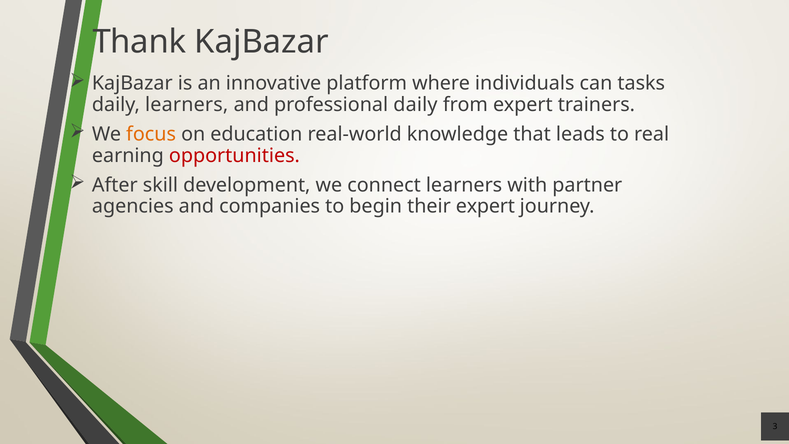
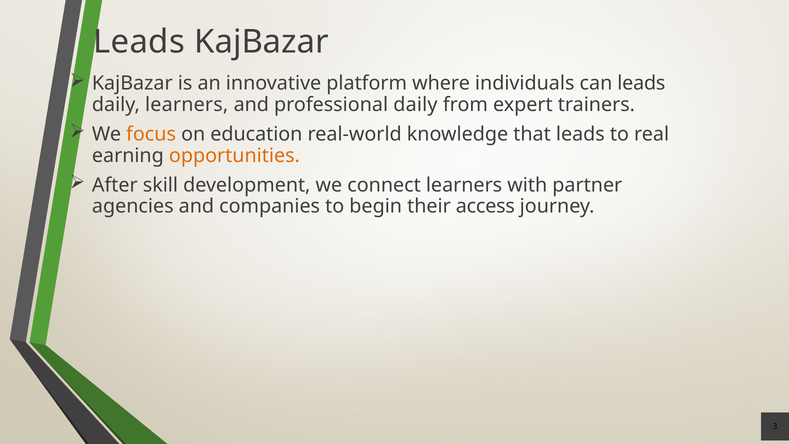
Thank: Thank -> Leads (139, 42)
can tasks: tasks -> leads (641, 83)
opportunities colour: red -> orange (234, 155)
their expert: expert -> access (485, 206)
